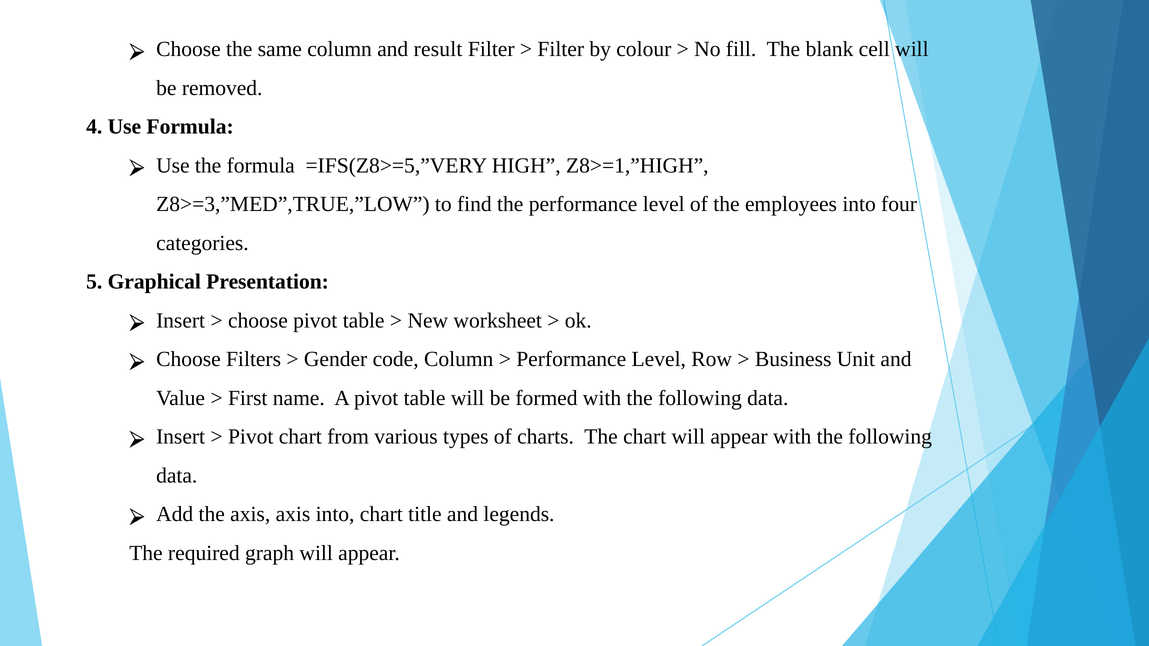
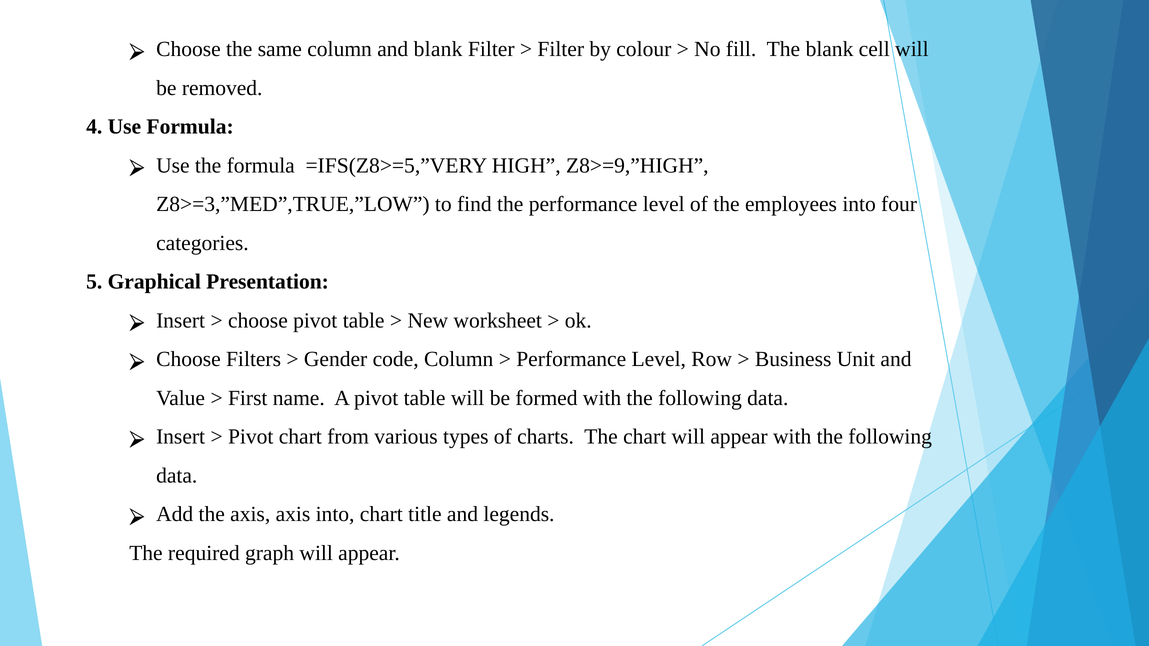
and result: result -> blank (438, 49)
Z8>=1,”HIGH: Z8>=1,”HIGH -> Z8>=9,”HIGH (637, 166)
